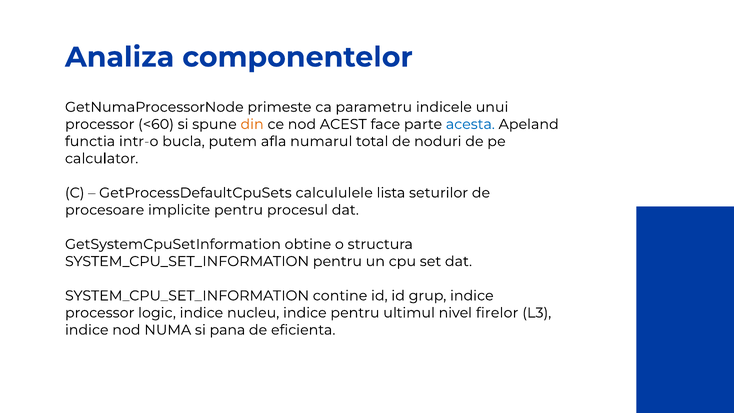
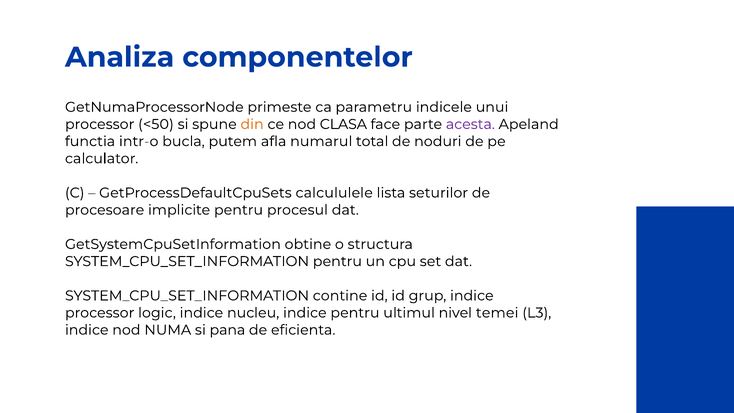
<60: <60 -> <50 (156, 124)
ACEST: ACEST -> CLASA (343, 124)
acesta colour: blue -> purple (470, 124)
firelor: firelor -> temei (497, 313)
